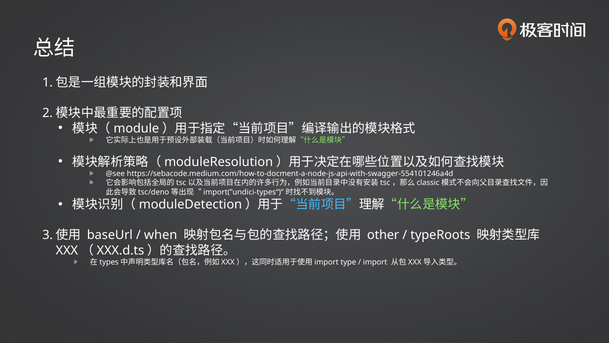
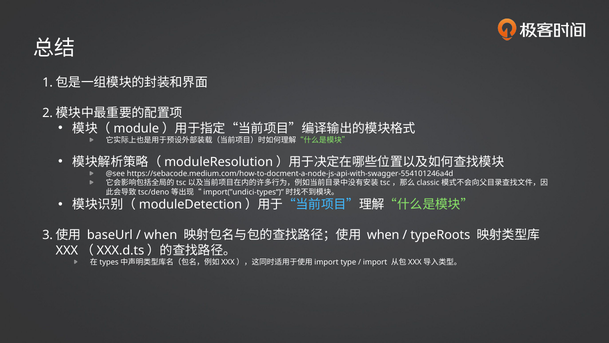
other: other -> when (383, 235)
